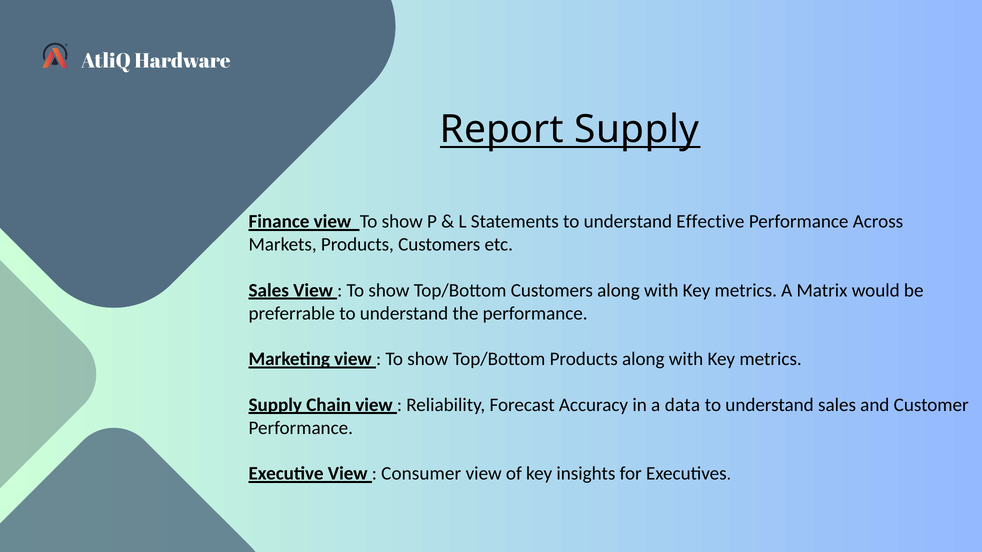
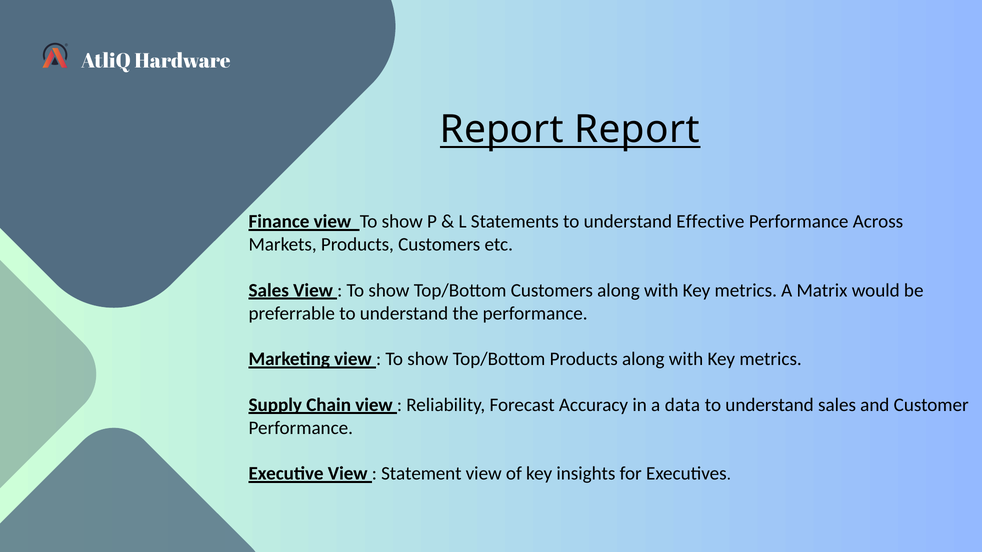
Report Supply: Supply -> Report (637, 129)
Consumer: Consumer -> Statement (421, 474)
